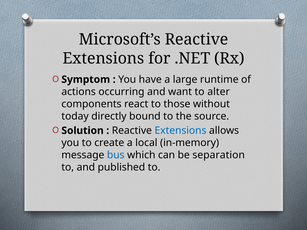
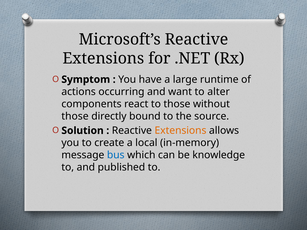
today: today -> those (75, 116)
Extensions colour: blue -> orange (180, 131)
separation: separation -> knowledge (219, 155)
